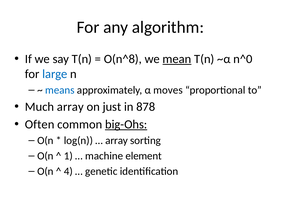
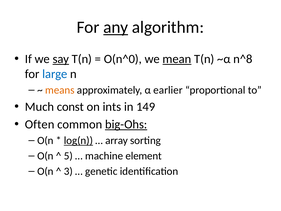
any underline: none -> present (116, 27)
say underline: none -> present (61, 59)
O(n^8: O(n^8 -> O(n^0 (123, 59)
n^0: n^0 -> n^8 (243, 59)
means colour: blue -> orange (60, 90)
moves: moves -> earlier (168, 90)
Much array: array -> const (70, 107)
just: just -> ints (112, 107)
878: 878 -> 149 (146, 107)
log(n underline: none -> present (78, 140)
1: 1 -> 5 (68, 156)
4: 4 -> 3 (68, 171)
